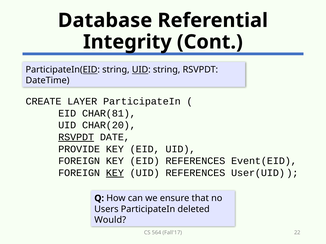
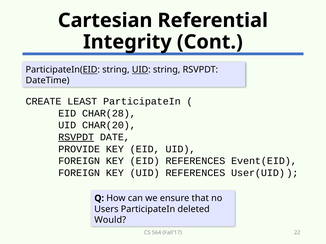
Database: Database -> Cartesian (105, 20)
LAYER: LAYER -> LEAST (82, 102)
CHAR(81: CHAR(81 -> CHAR(28 (109, 113)
KEY underline: present -> none (115, 173)
